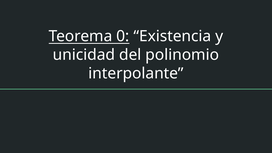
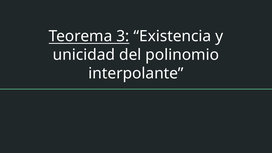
0: 0 -> 3 (123, 36)
